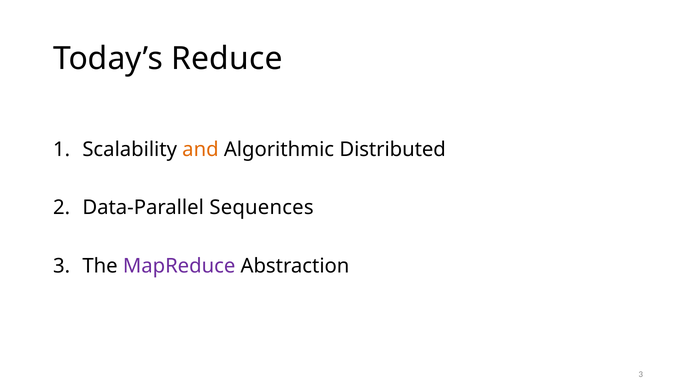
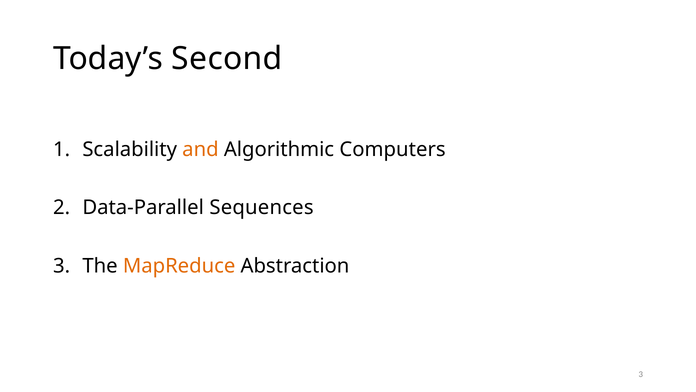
Reduce: Reduce -> Second (227, 58)
Distributed: Distributed -> Computers (393, 149)
MapReduce colour: purple -> orange (179, 266)
